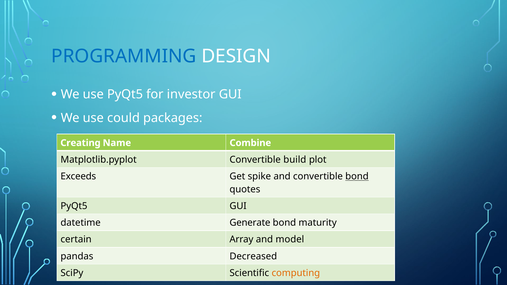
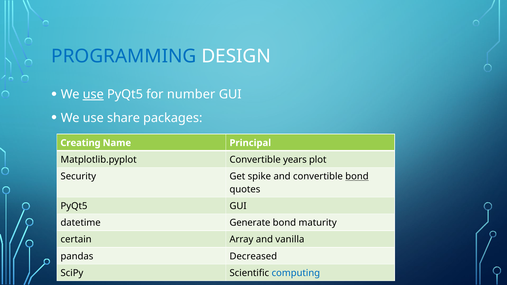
use underline: none -> present (93, 94)
investor: investor -> number (191, 94)
could: could -> share (124, 118)
Combine: Combine -> Principal (250, 143)
build: build -> years (295, 160)
Exceeds: Exceeds -> Security (78, 176)
model: model -> vanilla (290, 240)
computing colour: orange -> blue (296, 273)
